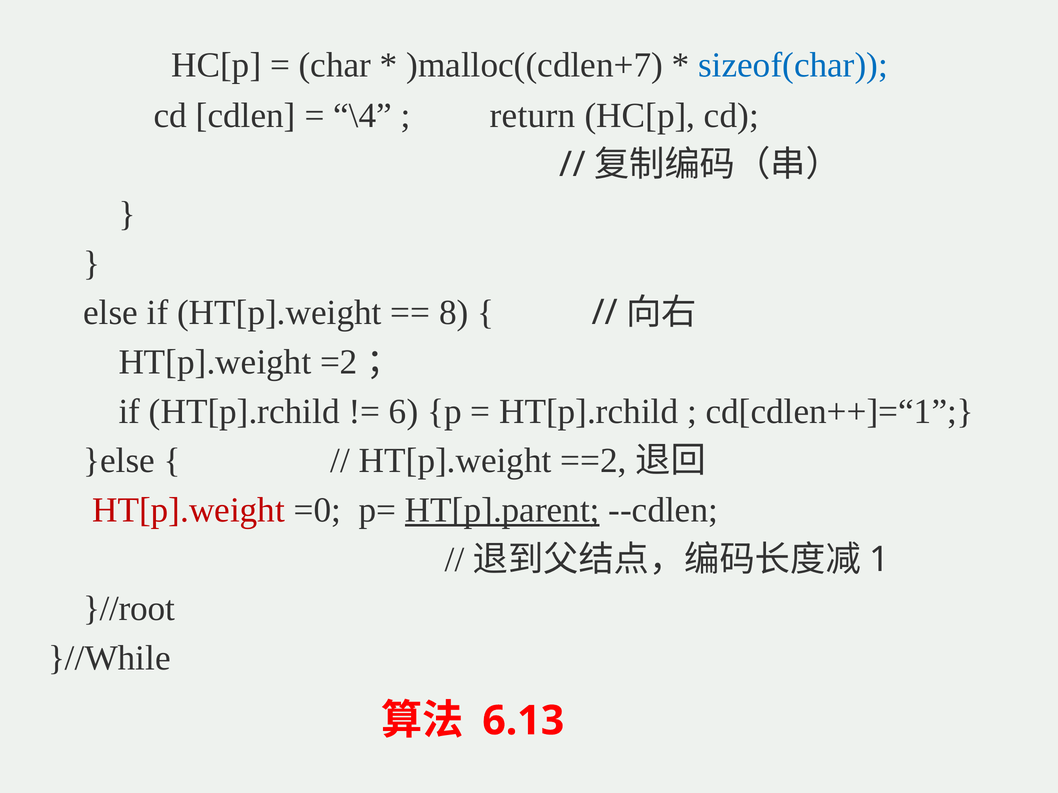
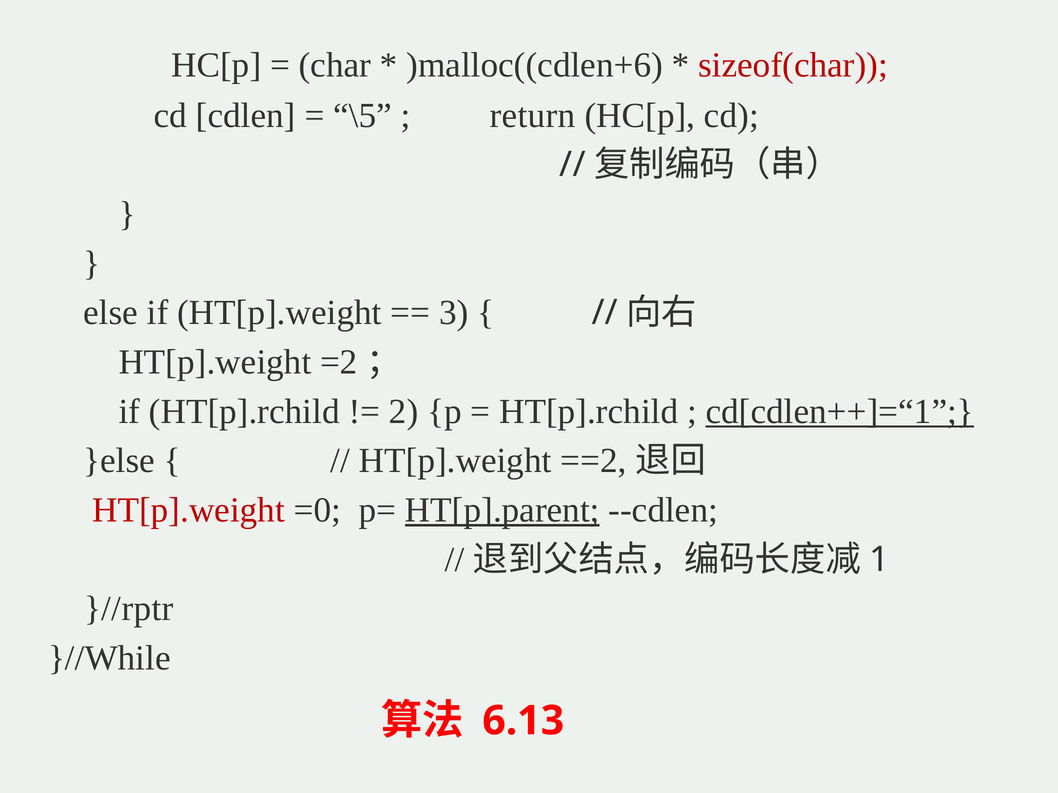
)malloc((cdlen+7: )malloc((cdlen+7 -> )malloc((cdlen+6 (535, 65)
sizeof(char colour: blue -> red (793, 65)
\4: \4 -> \5 (362, 115)
8: 8 -> 3 (454, 313)
6: 6 -> 2 (404, 412)
cd[cdlen++]=“1 underline: none -> present (840, 412)
}//root: }//root -> }//rptr (129, 609)
